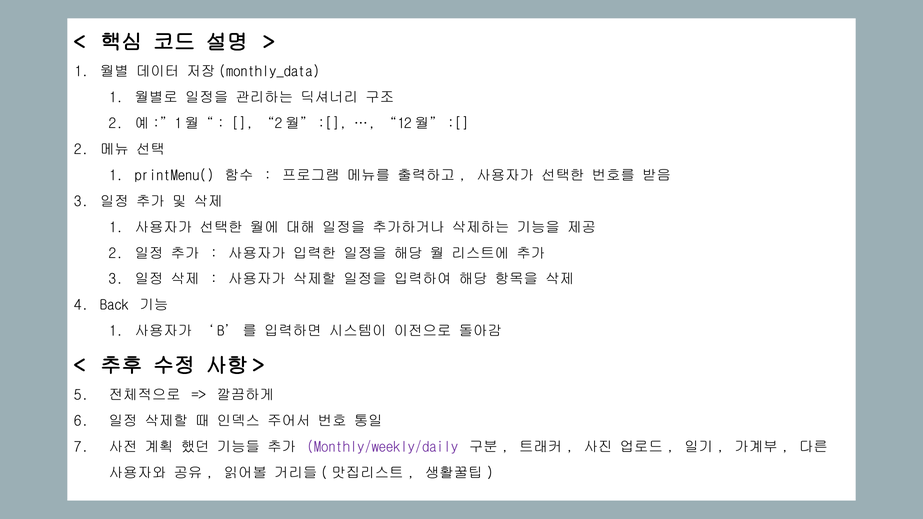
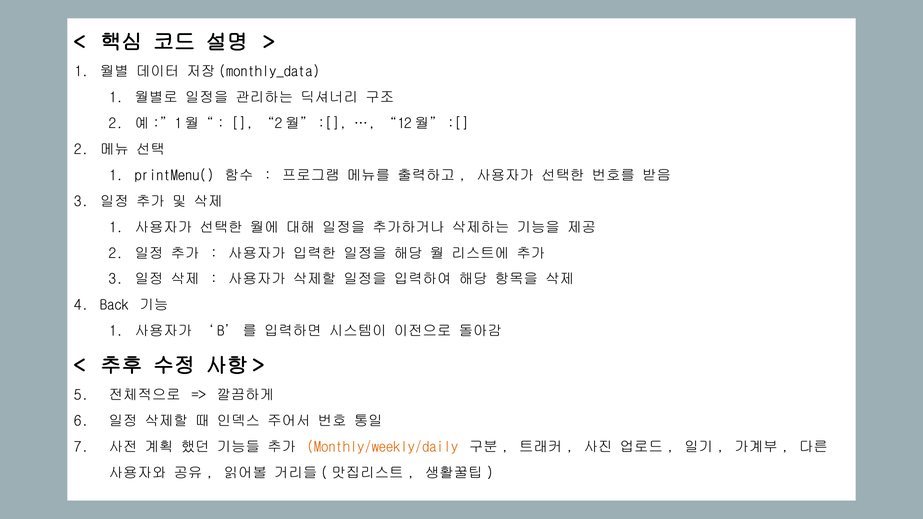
Monthly/weekly/daily colour: purple -> orange (382, 447)
